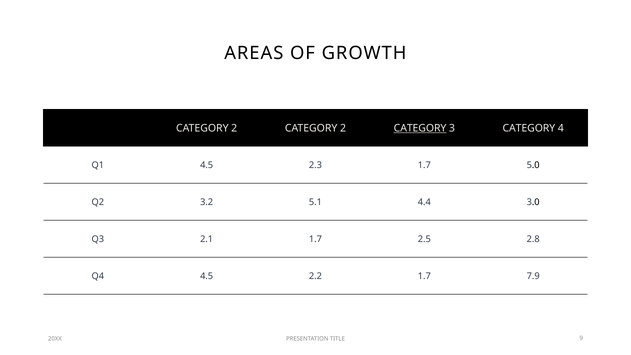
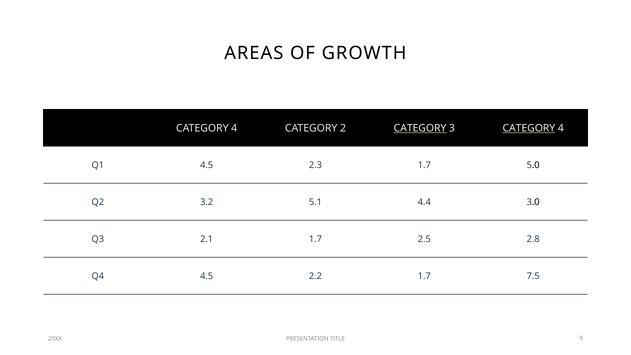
2: 2 -> 4 (234, 128)
CATEGORY underline: none -> present (529, 128)
7.9: 7.9 -> 7.5 (533, 276)
